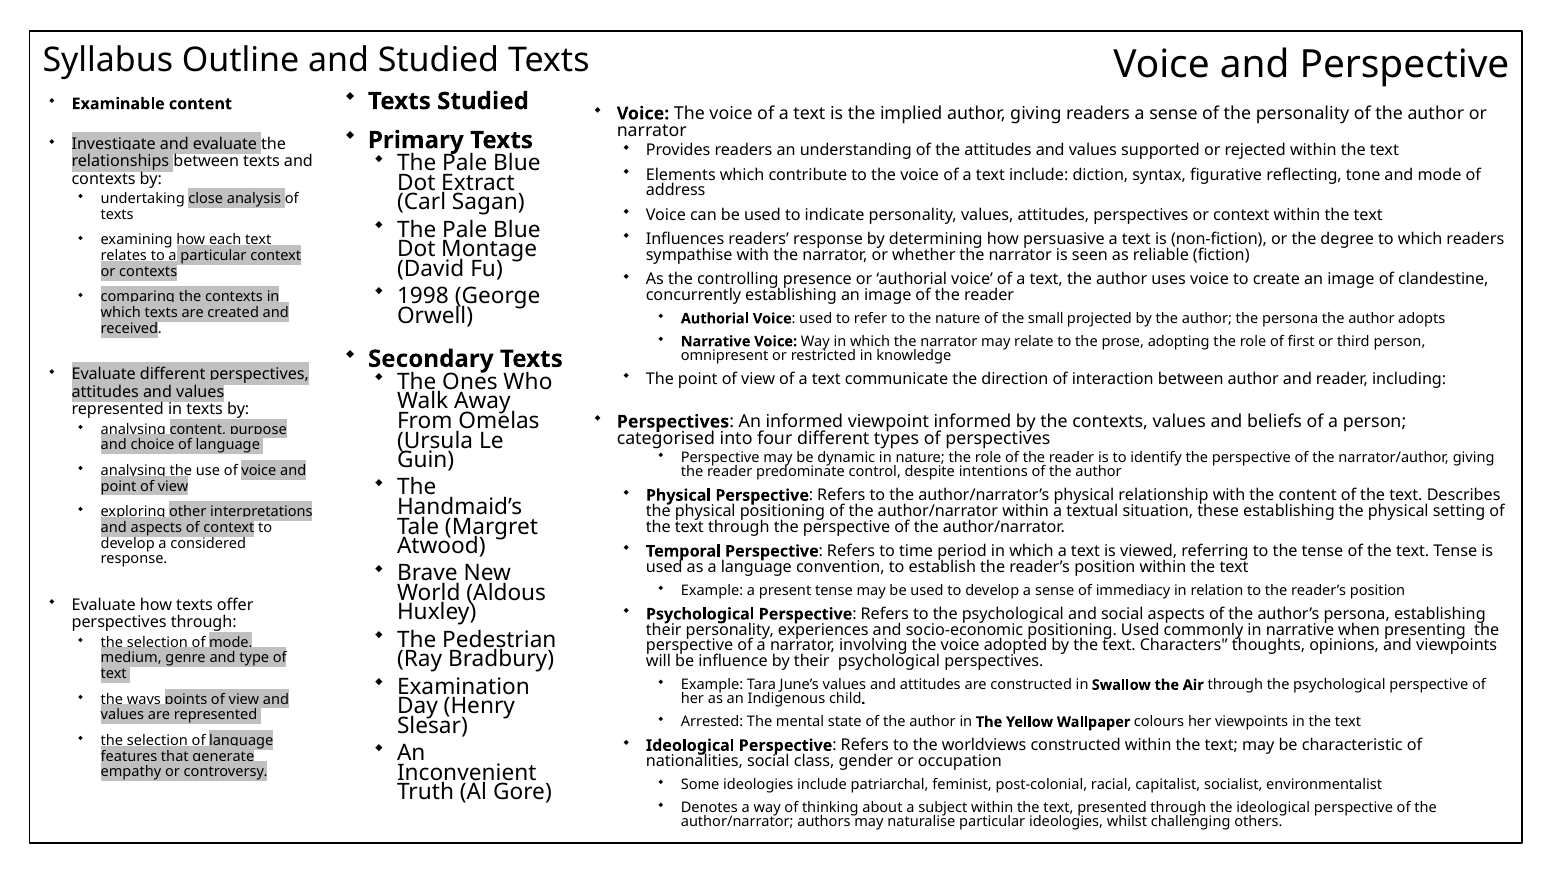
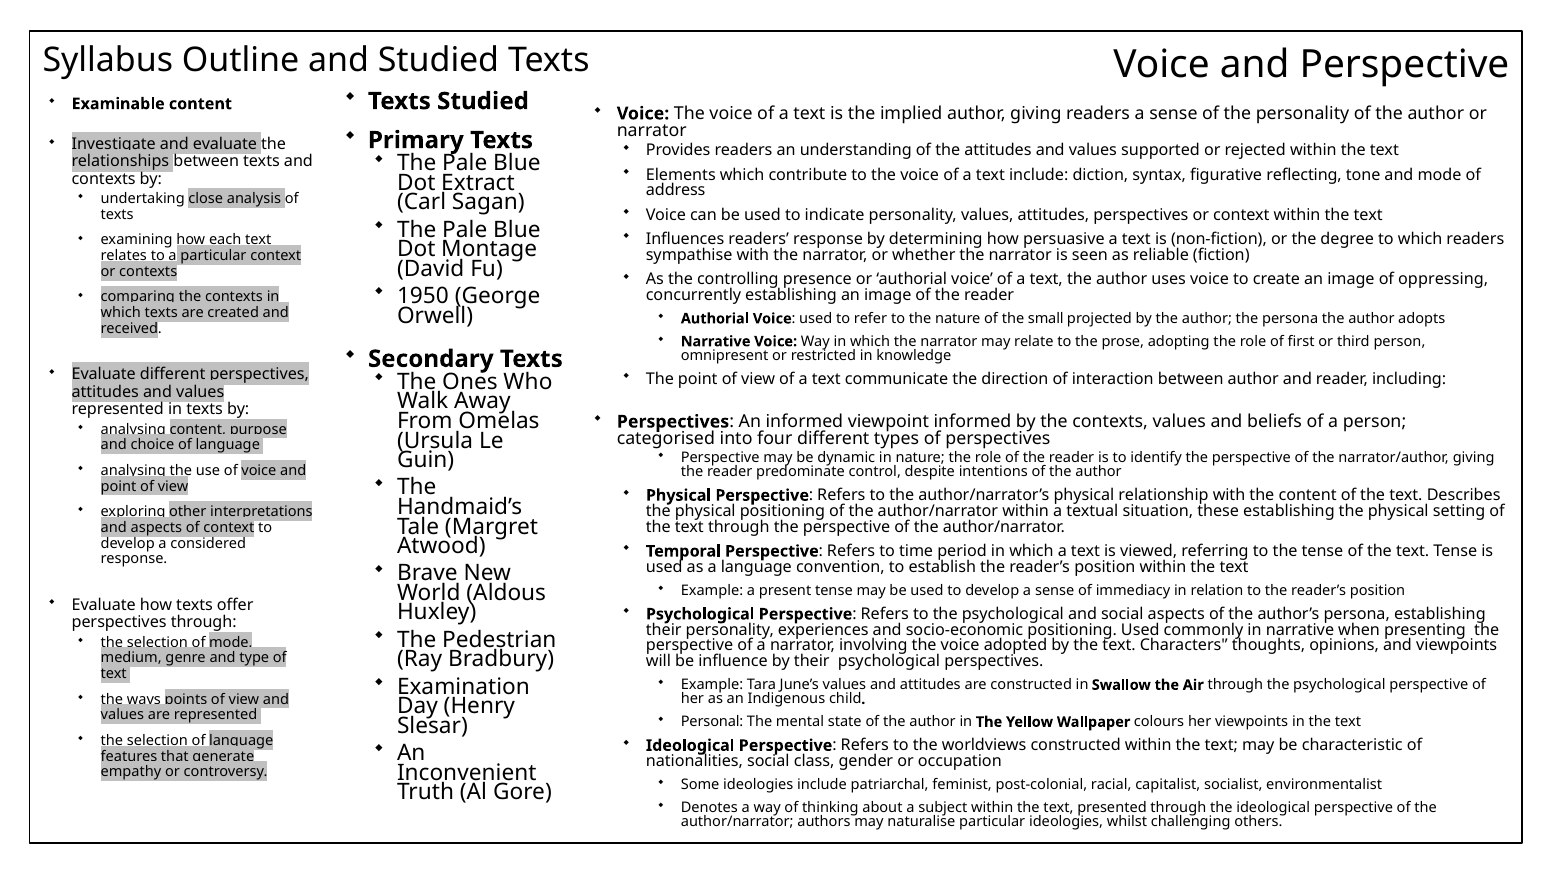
clandestine: clandestine -> oppressing (1443, 279)
1998: 1998 -> 1950 (423, 296)
Arrested: Arrested -> Personal (712, 722)
